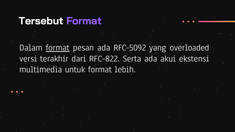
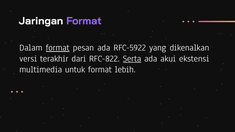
Tersebut: Tersebut -> Jaringan (41, 21)
RFC-5092: RFC-5092 -> RFC-5922 (130, 48)
overloaded: overloaded -> dikenalkan (189, 48)
Serta underline: none -> present (132, 59)
